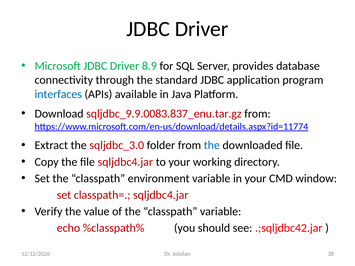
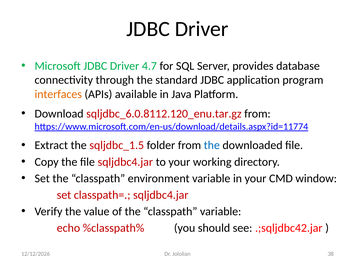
8.9: 8.9 -> 4.7 (149, 66)
interfaces colour: blue -> orange (58, 94)
sqljdbc_9.9.0083.837_enu.tar.gz: sqljdbc_9.9.0083.837_enu.tar.gz -> sqljdbc_6.0.8112.120_enu.tar.gz (164, 114)
sqljdbc_3.0: sqljdbc_3.0 -> sqljdbc_1.5 (117, 145)
